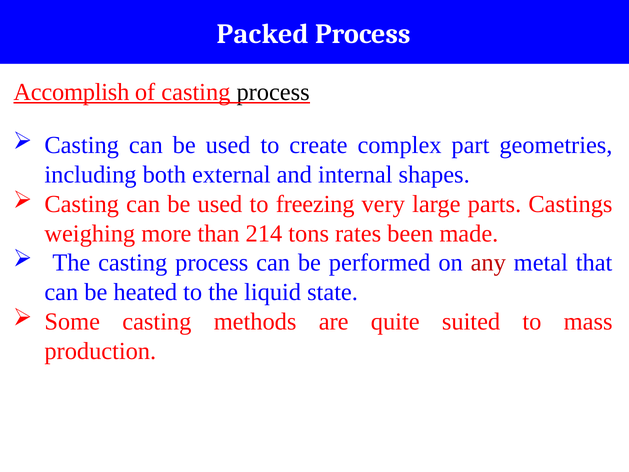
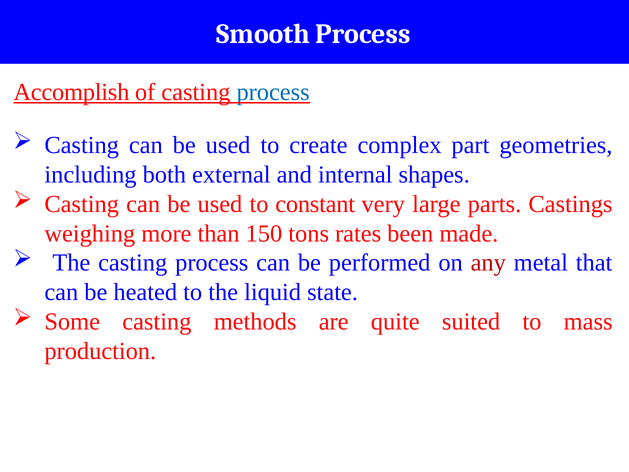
Packed: Packed -> Smooth (263, 34)
process colour: black -> blue (273, 92)
freezing: freezing -> constant (315, 204)
214: 214 -> 150 (264, 233)
